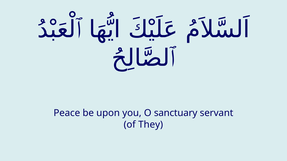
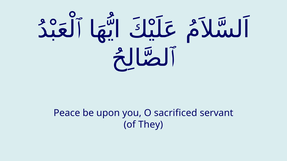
sanctuary: sanctuary -> sacrificed (176, 113)
